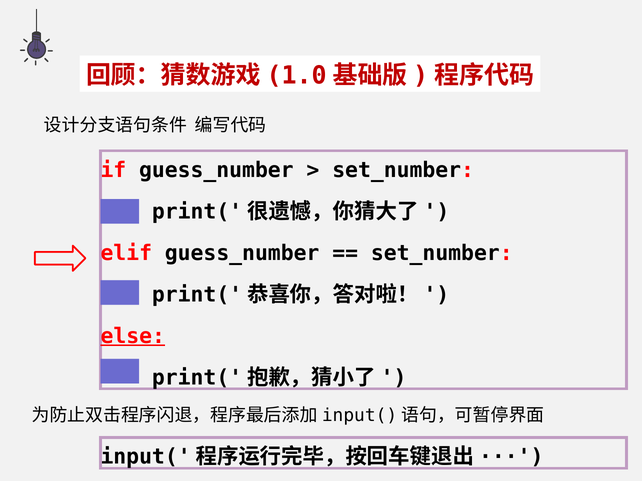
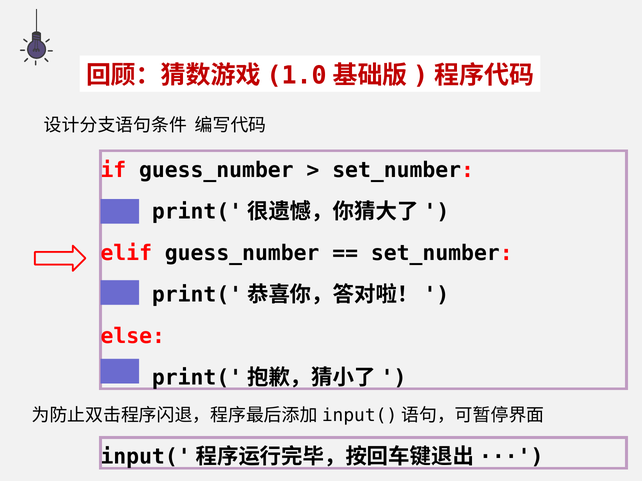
else underline: present -> none (133, 336)
